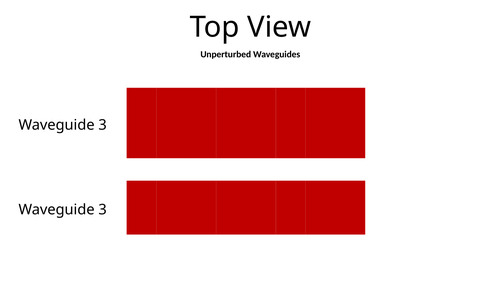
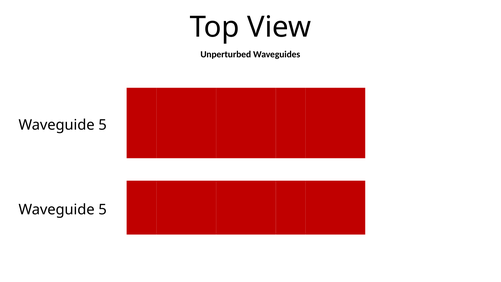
3: 3 -> 5 (103, 125)
3: 3 -> 5 (103, 210)
